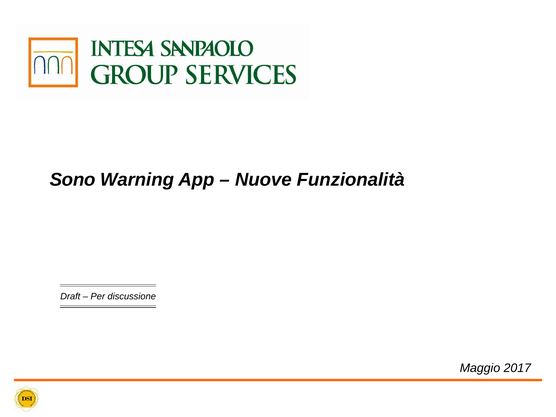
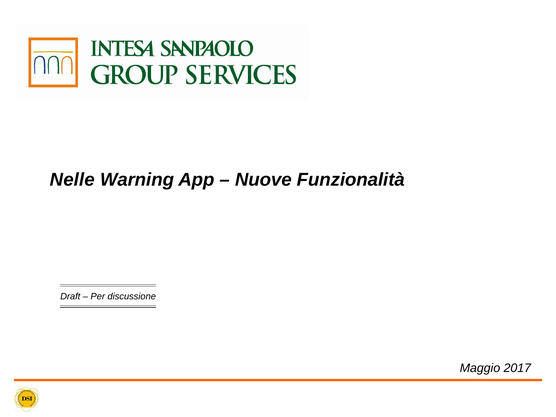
Sono: Sono -> Nelle (72, 180)
